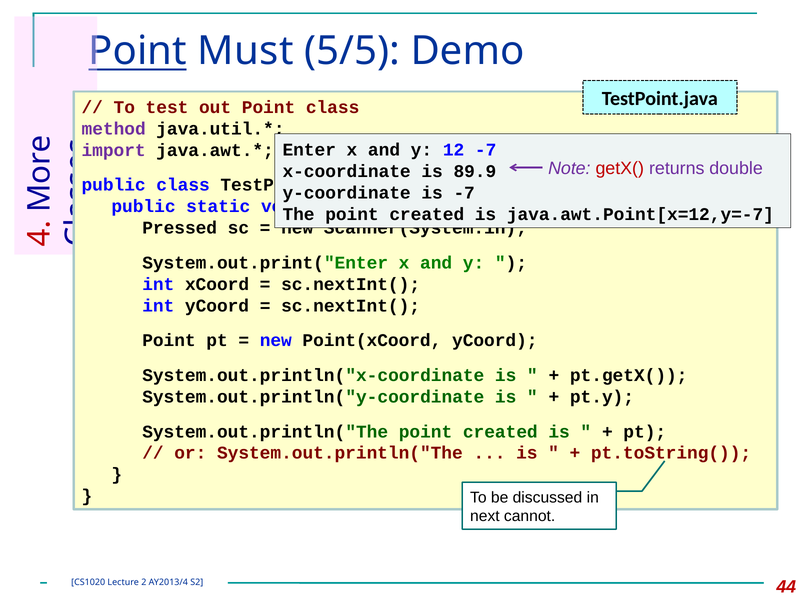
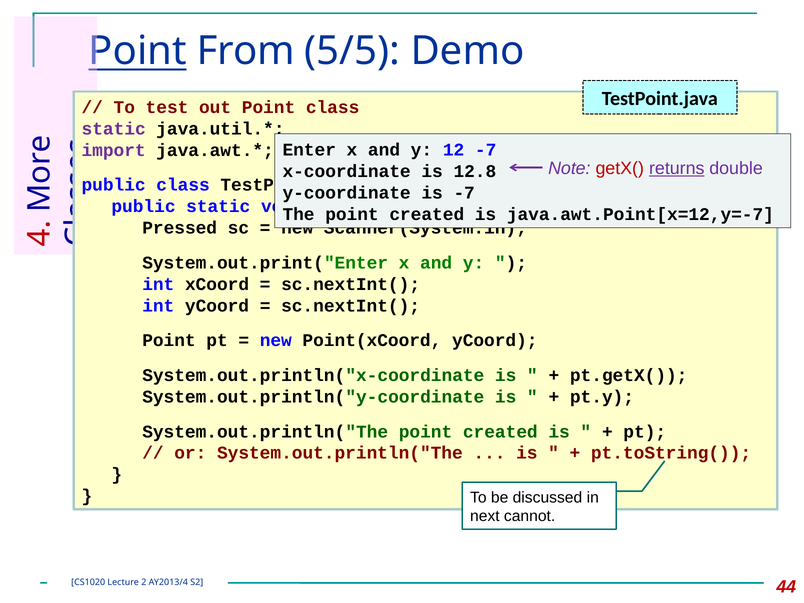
Must: Must -> From (246, 51)
method: method -> static (114, 129)
returns underline: none -> present (677, 168)
89.9: 89.9 -> 12.8 (475, 171)
